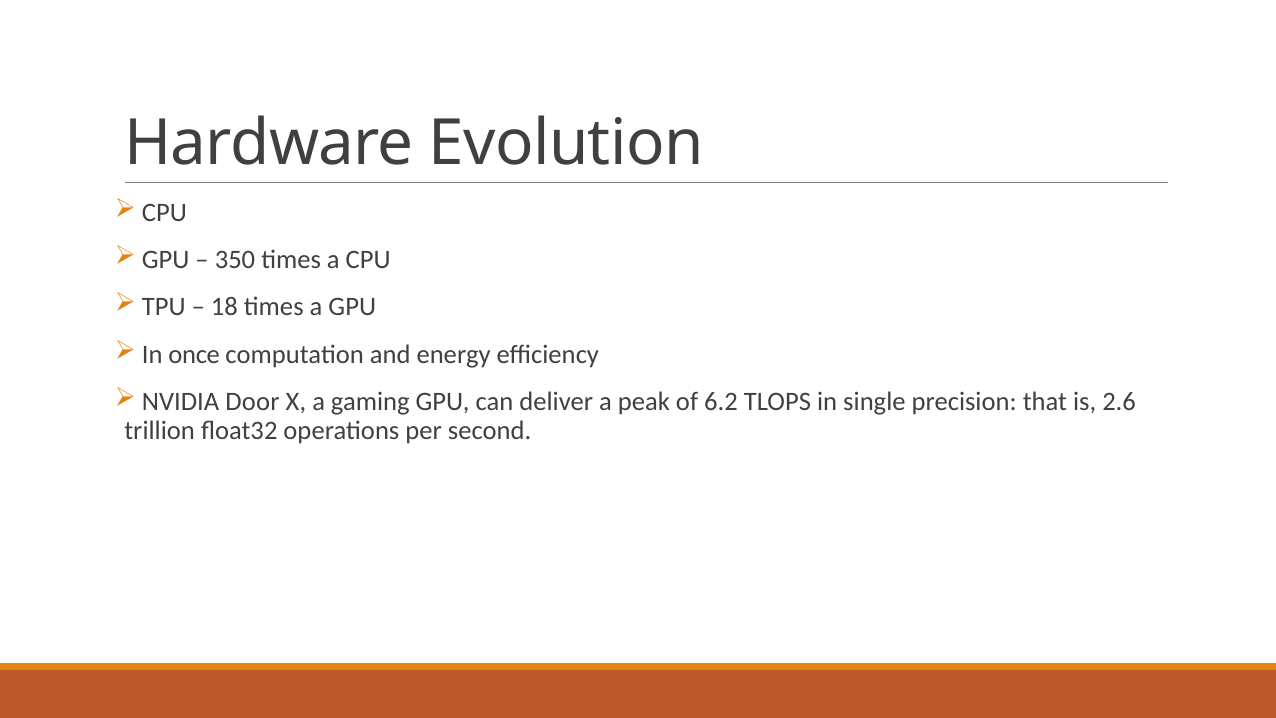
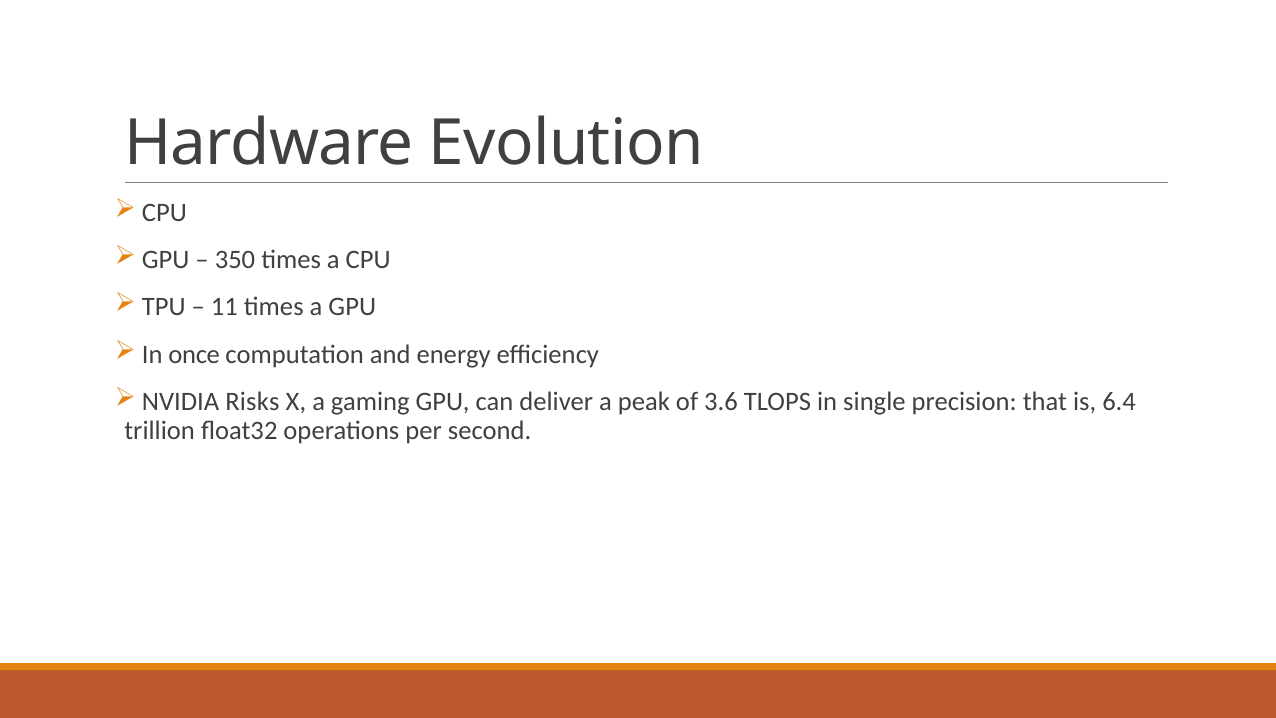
18: 18 -> 11 (224, 307)
Door: Door -> Risks (252, 401)
6.2: 6.2 -> 3.6 (721, 401)
2.6: 2.6 -> 6.4 (1119, 401)
